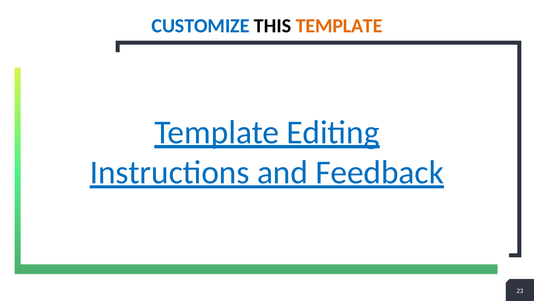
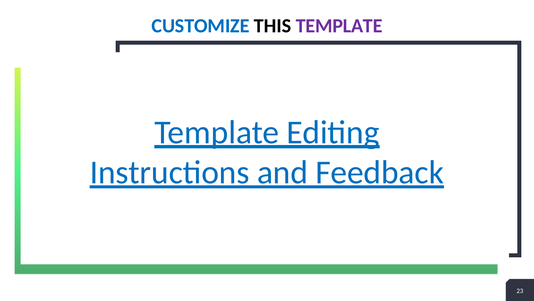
TEMPLATE colour: orange -> purple (339, 26)
